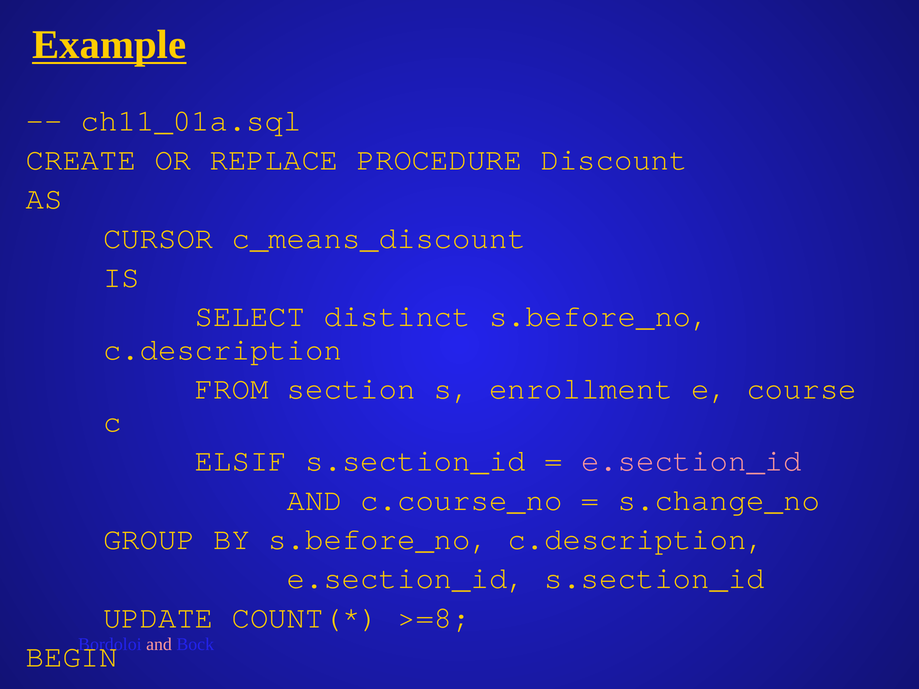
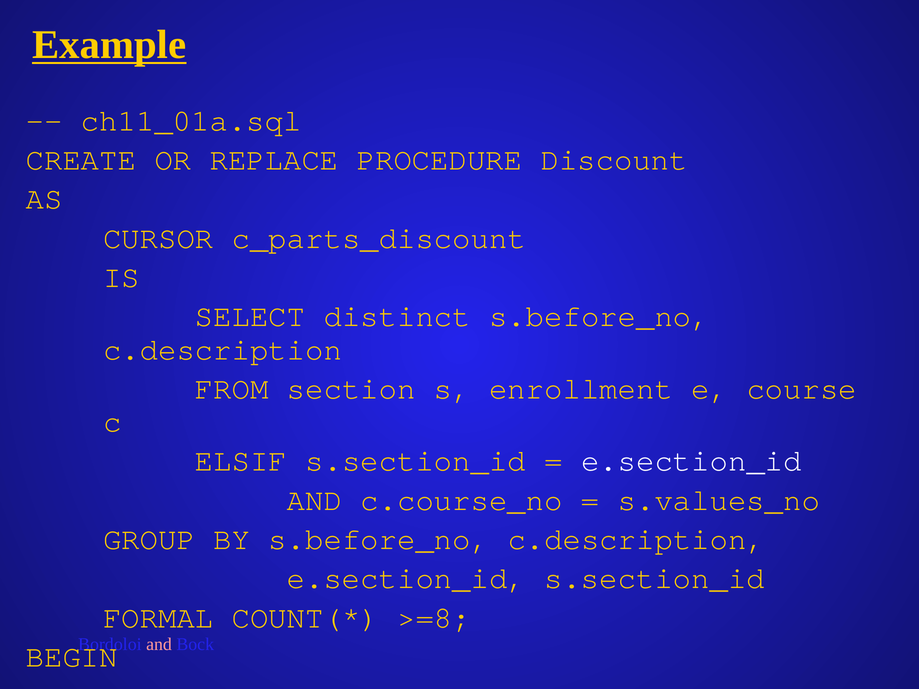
c_means_discount: c_means_discount -> c_parts_discount (379, 238)
e.section_id colour: pink -> white (691, 461)
s.change_no: s.change_no -> s.values_no (719, 500)
UPDATE: UPDATE -> FORMAL (158, 618)
